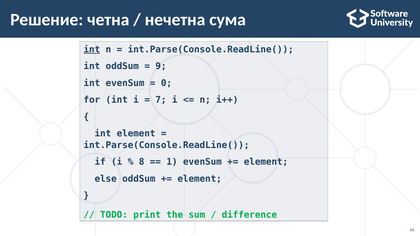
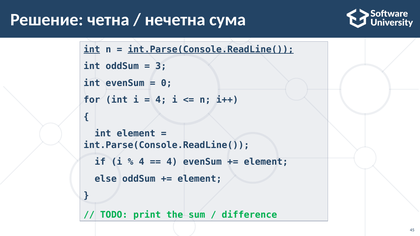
int.Parse(Console.ReadLine( underline: none -> present (211, 50)
9: 9 -> 3 (161, 66)
7: 7 -> 4 (161, 100)
8: 8 -> 4 (142, 162)
1: 1 -> 4 (172, 162)
